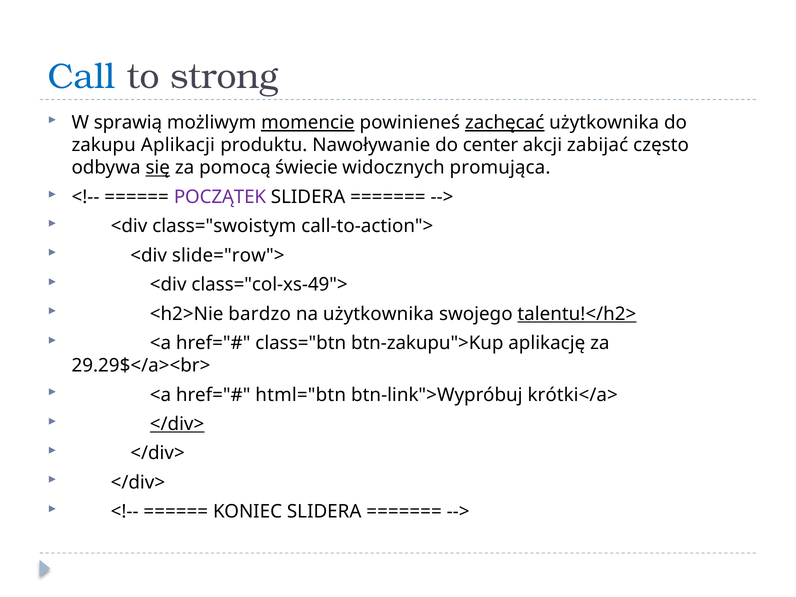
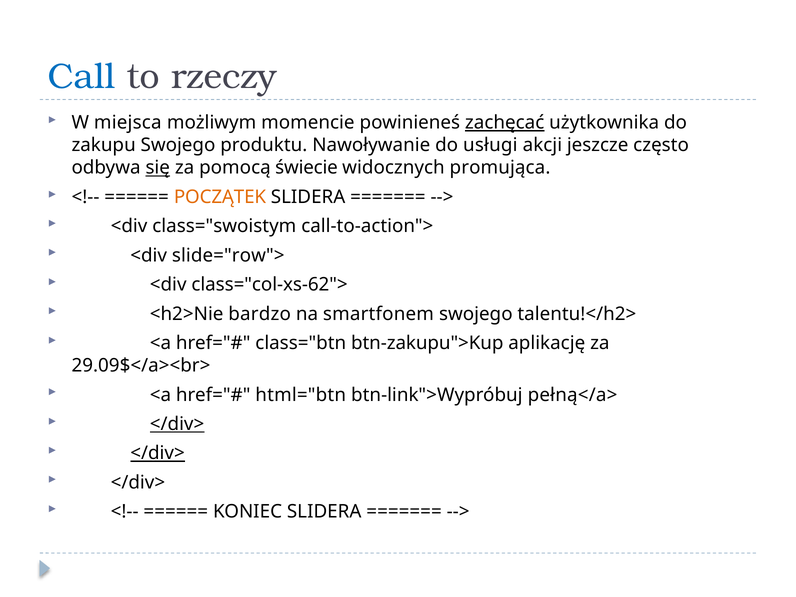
strong: strong -> rzeczy (224, 77)
sprawią: sprawią -> miejsca (128, 123)
momencie underline: present -> none (308, 123)
zakupu Aplikacji: Aplikacji -> Swojego (178, 145)
center: center -> usługi (490, 145)
zabijać: zabijać -> jeszcze (598, 145)
POCZĄTEK colour: purple -> orange (220, 197)
class="col-xs-49">: class="col-xs-49"> -> class="col-xs-62"> (270, 285)
na użytkownika: użytkownika -> smartfonem (378, 314)
talentu!</h2> underline: present -> none (577, 314)
29.29$</a><br>: 29.29$</a><br> -> 29.09$</a><br> (141, 366)
krótki</a>: krótki</a> -> pełną</a> (573, 395)
</div> underline: none -> present (158, 453)
